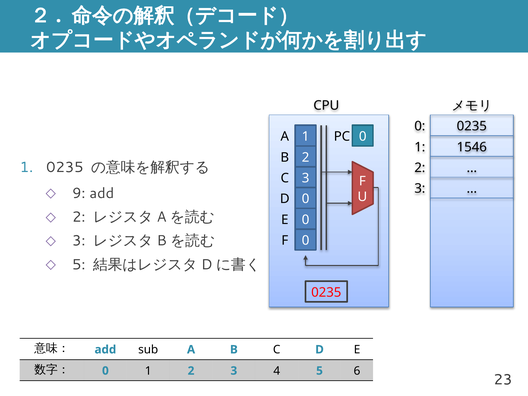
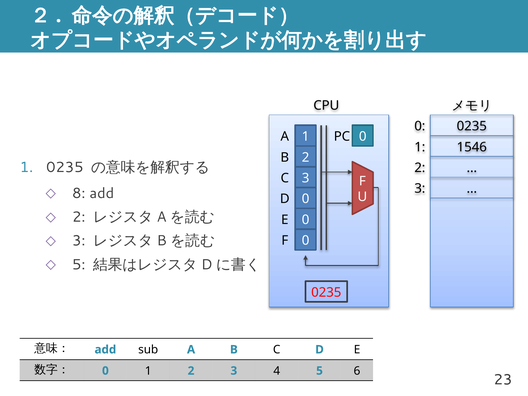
9: 9 -> 8 (79, 193)
